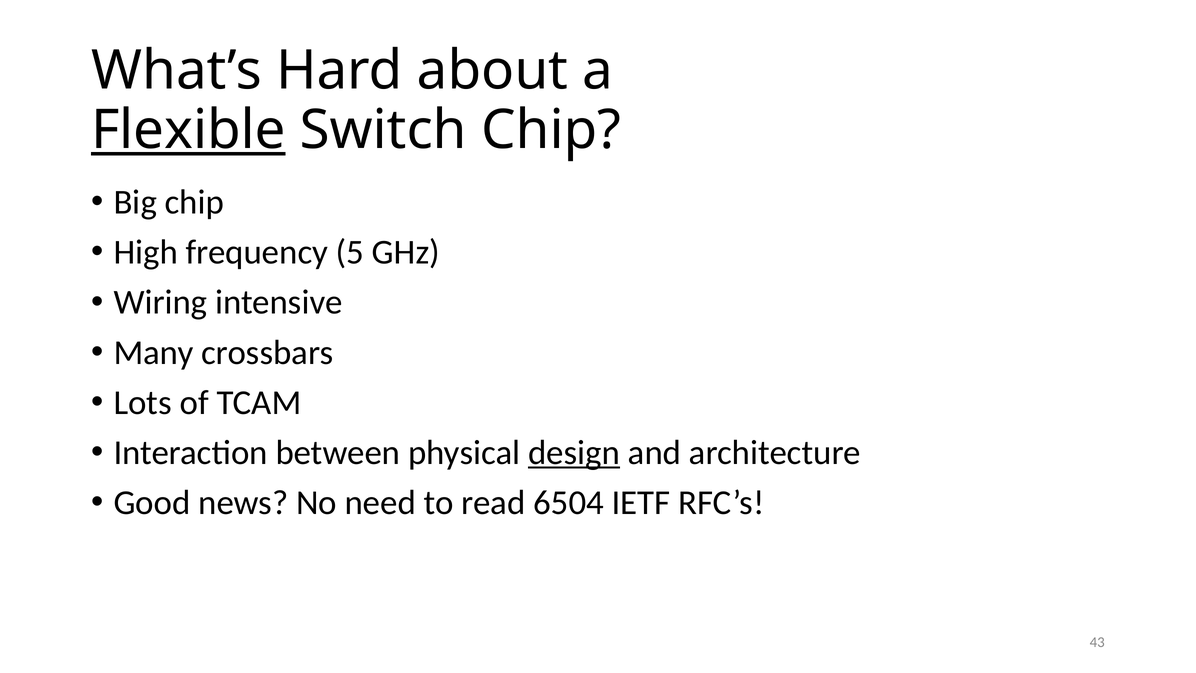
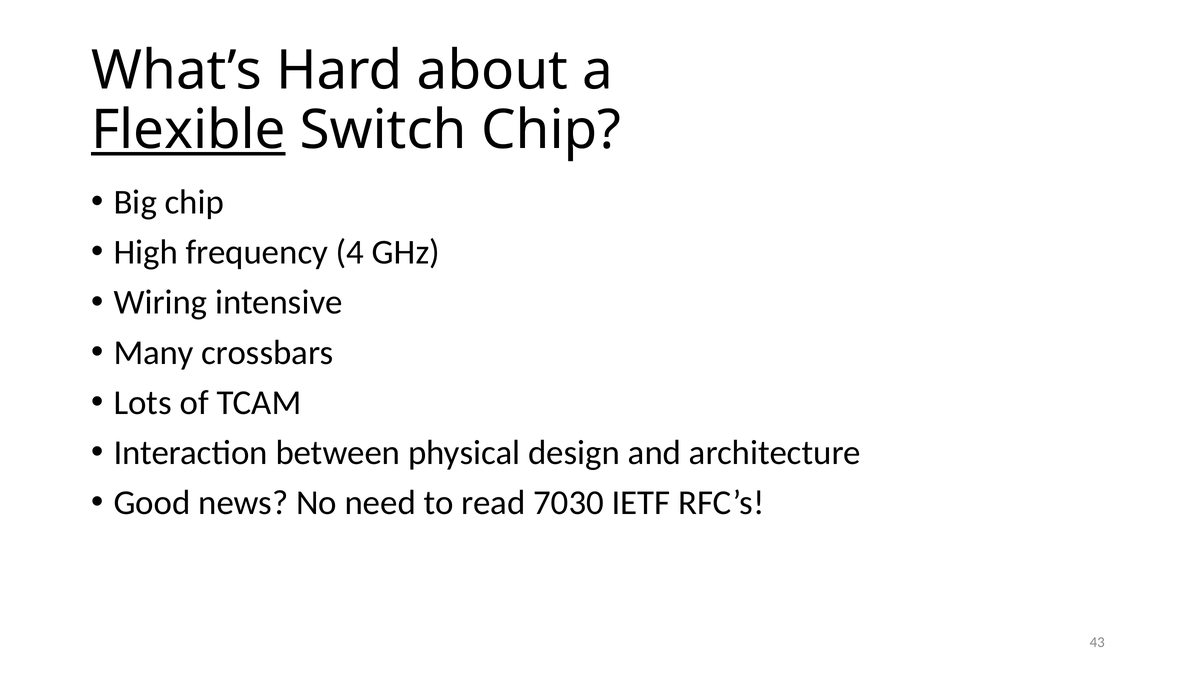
5: 5 -> 4 (350, 252)
design underline: present -> none (574, 453)
6504: 6504 -> 7030 (569, 503)
